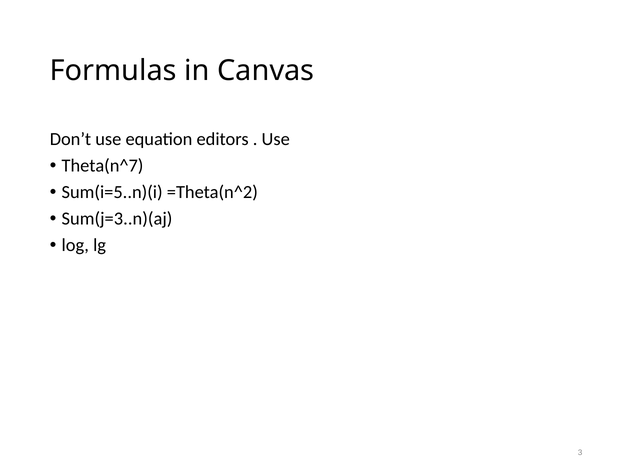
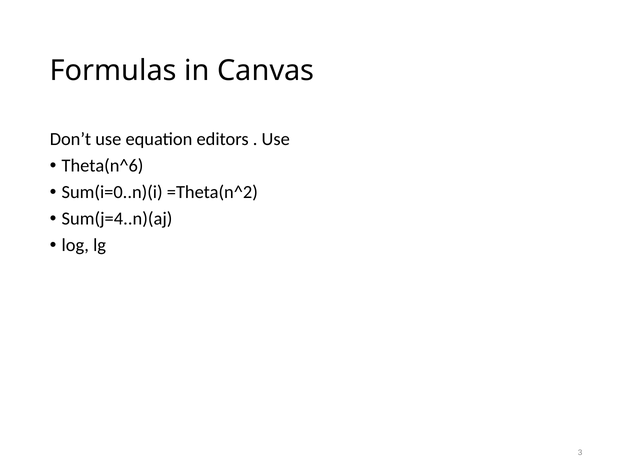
Theta(n^7: Theta(n^7 -> Theta(n^6 (103, 166)
Sum(i=5..n)(i: Sum(i=5..n)(i -> Sum(i=0..n)(i (112, 192)
Sum(j=3..n)(aj: Sum(j=3..n)(aj -> Sum(j=4..n)(aj (117, 219)
